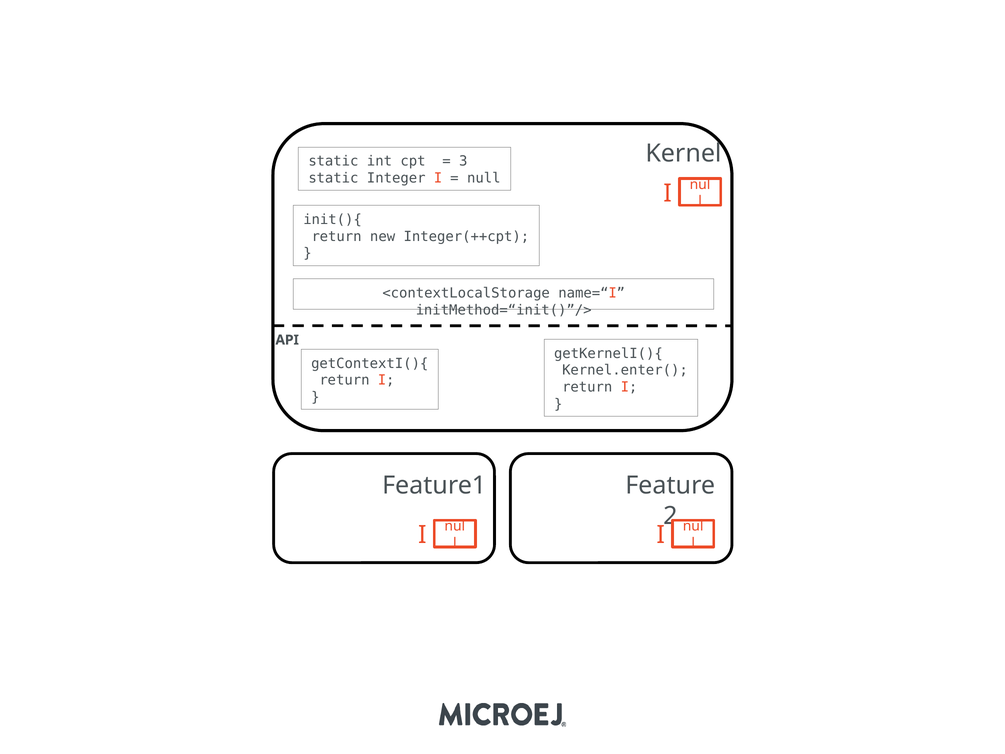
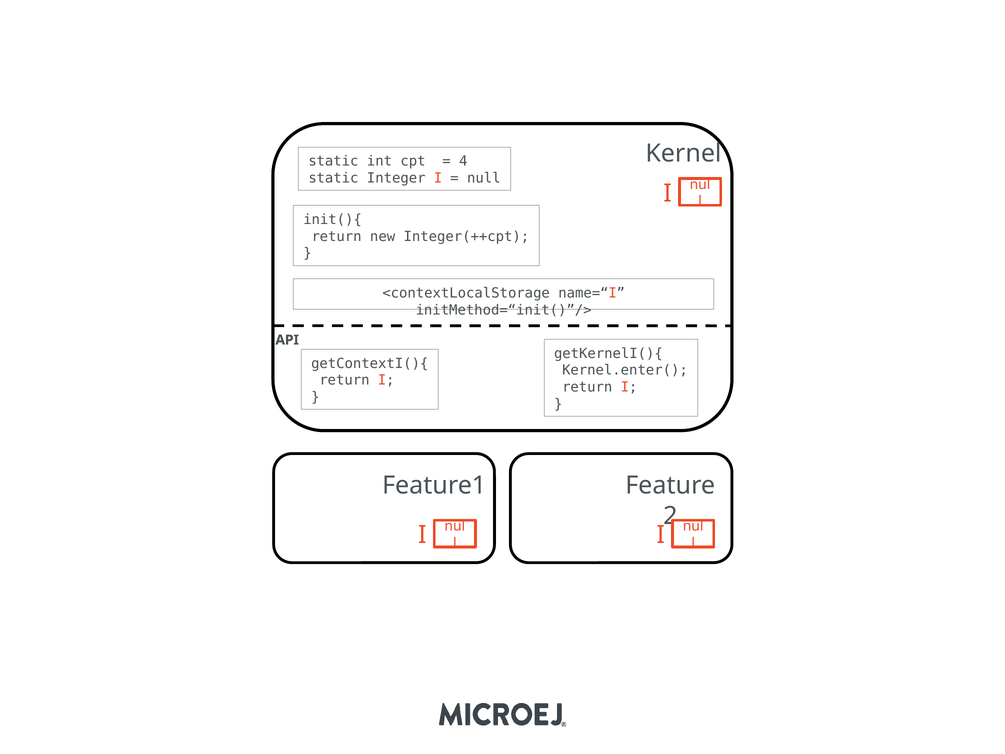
3: 3 -> 4 (463, 161)
